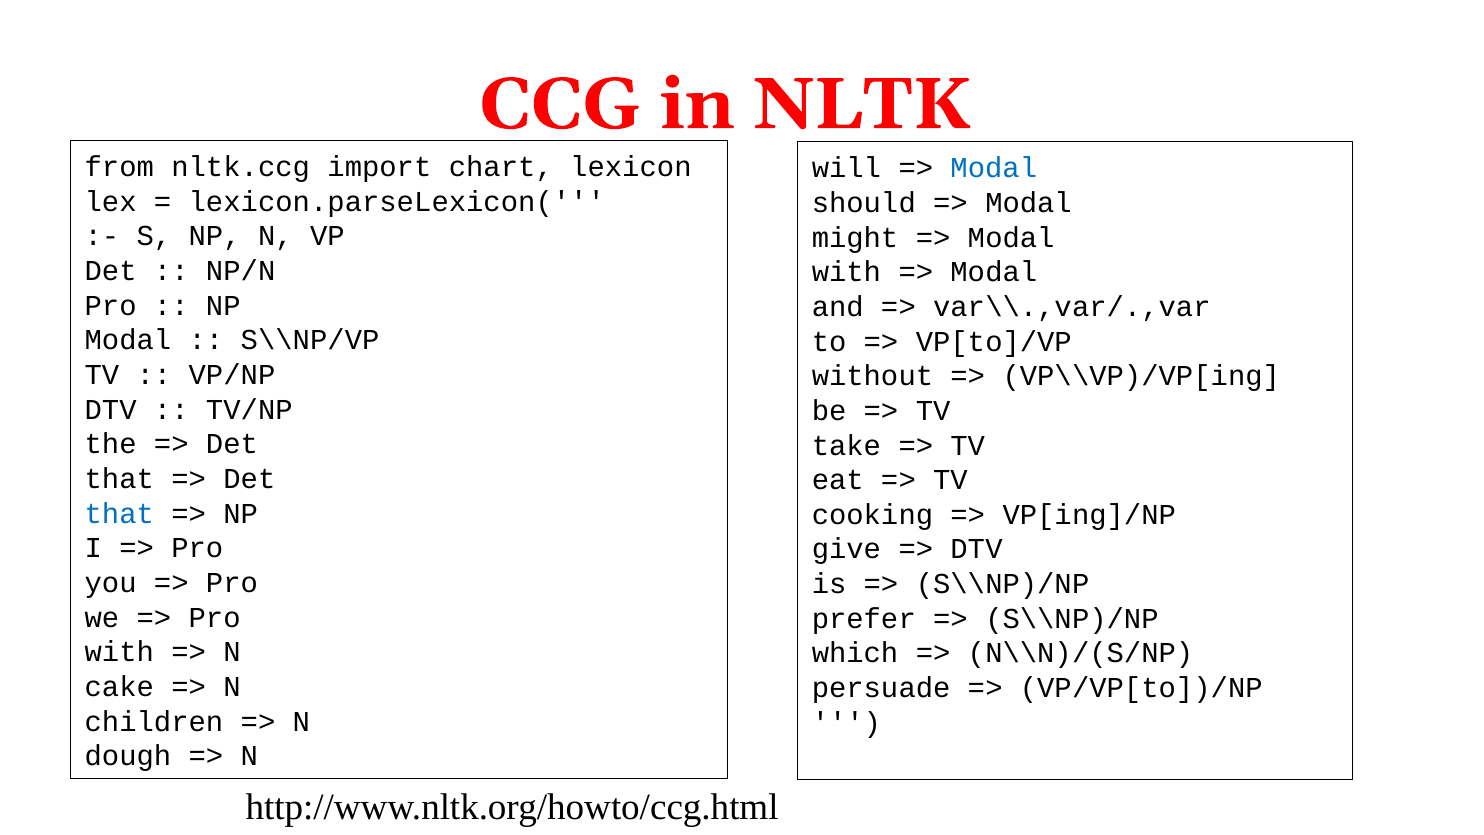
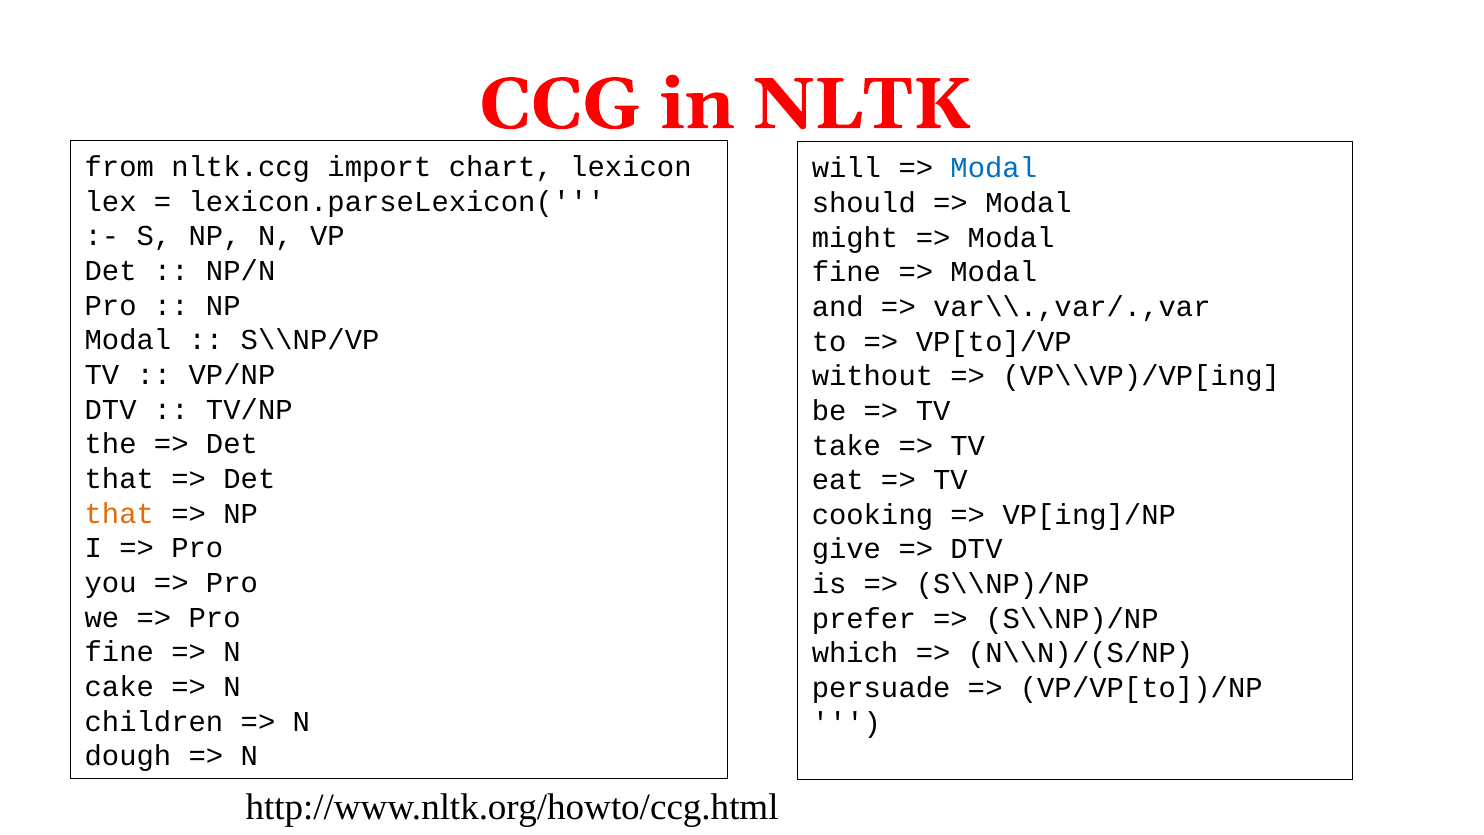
with: with -> fine (846, 272)
that colour: blue -> orange (119, 513)
with: with -> fine (119, 652)
